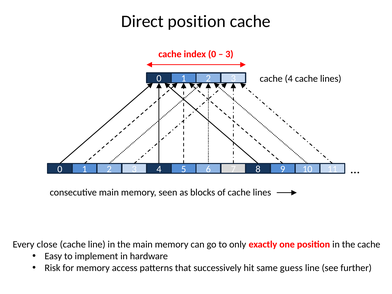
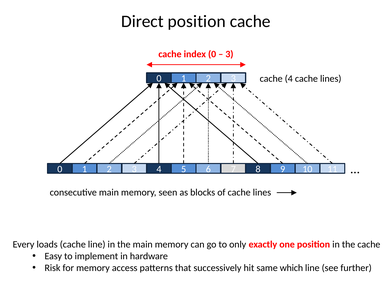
close: close -> loads (47, 244)
guess: guess -> which (291, 268)
